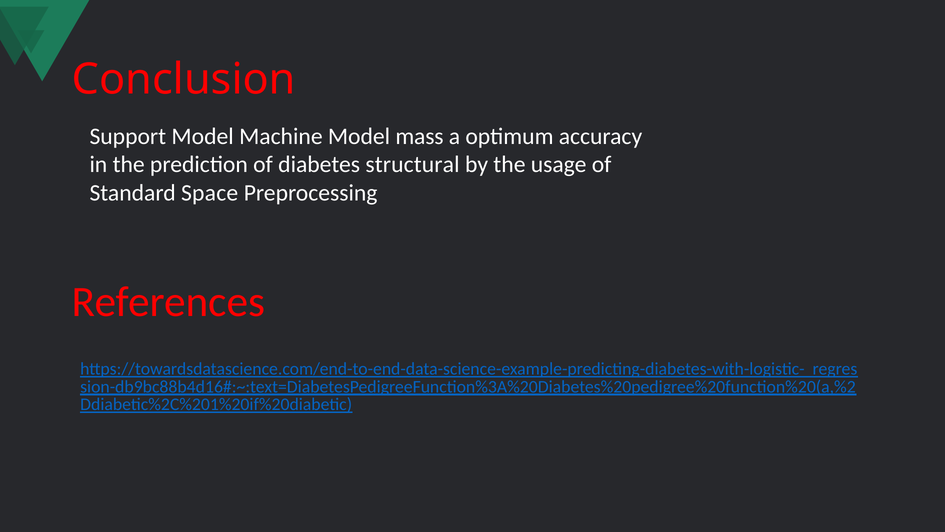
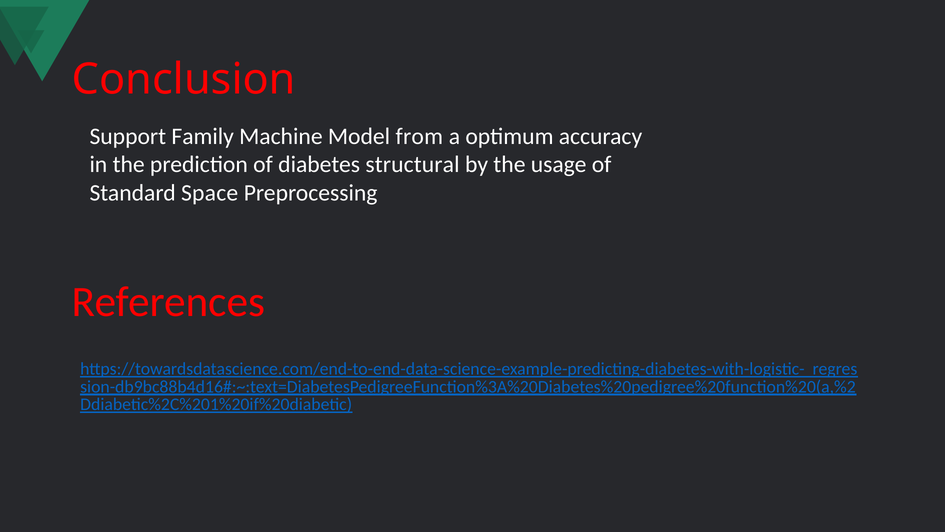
Support Model: Model -> Family (203, 136)
mass: mass -> from (419, 136)
